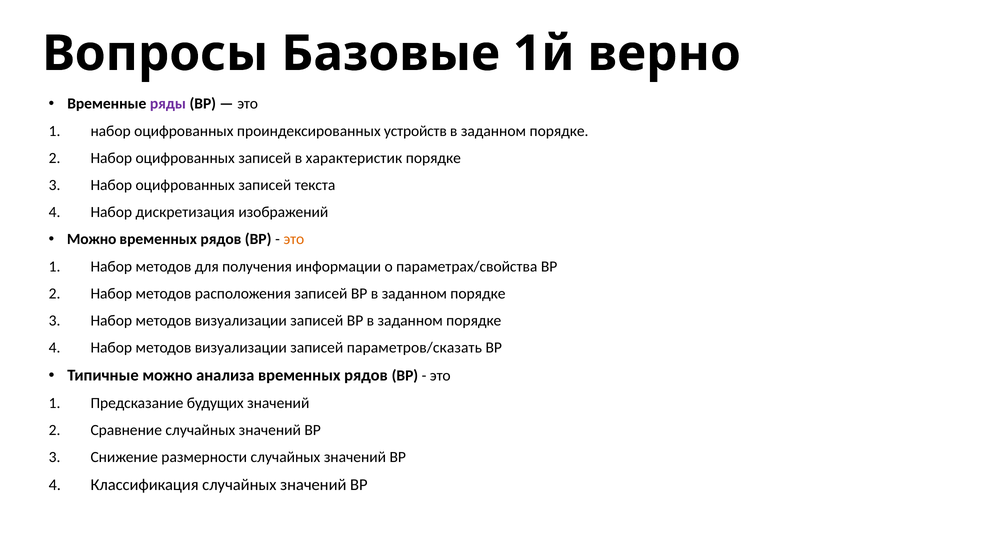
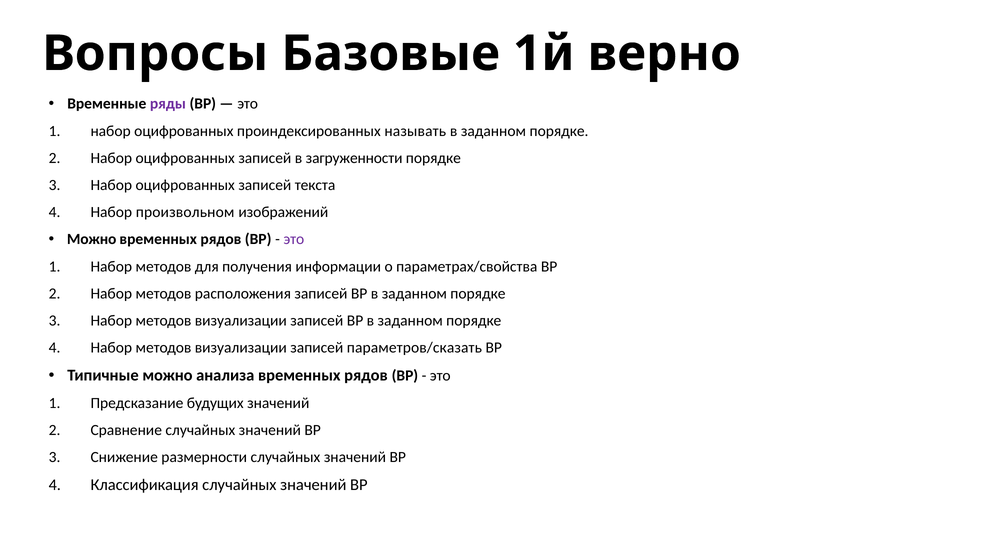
устройств: устройств -> называть (415, 131)
характеристик: характеристик -> загруженности (354, 158)
дискретизация: дискретизация -> произвольном (185, 212)
это colour: orange -> purple (294, 239)
